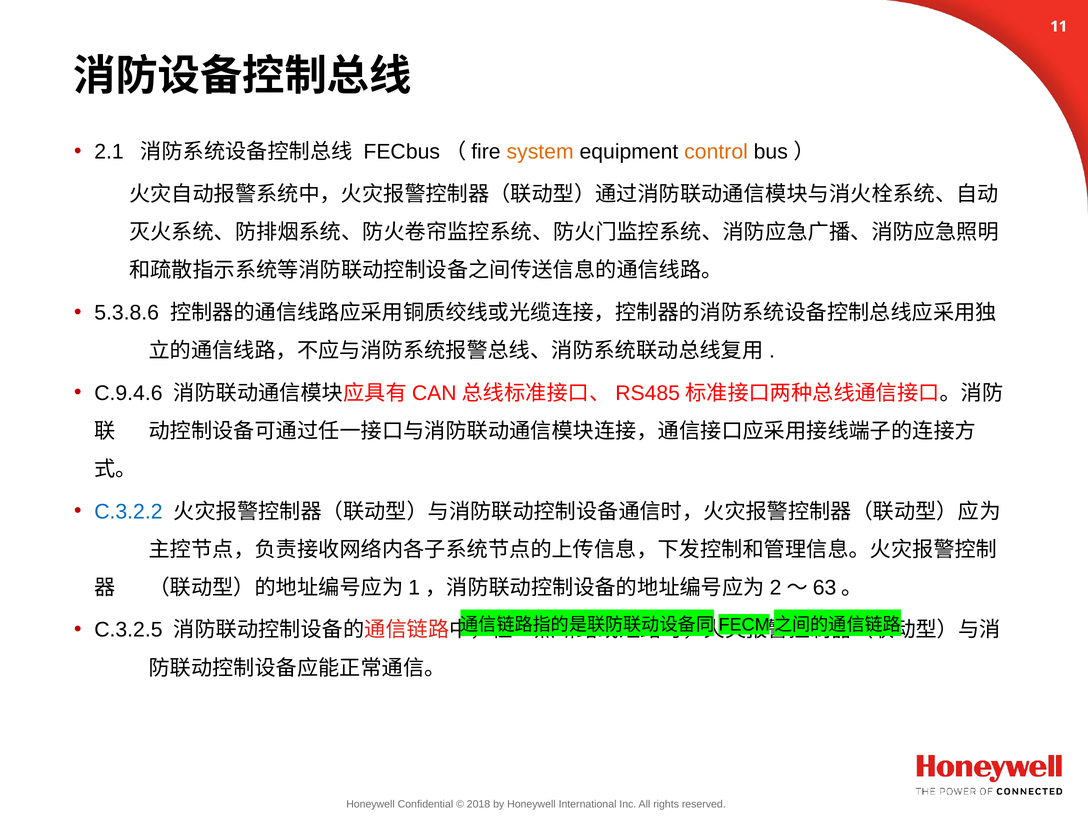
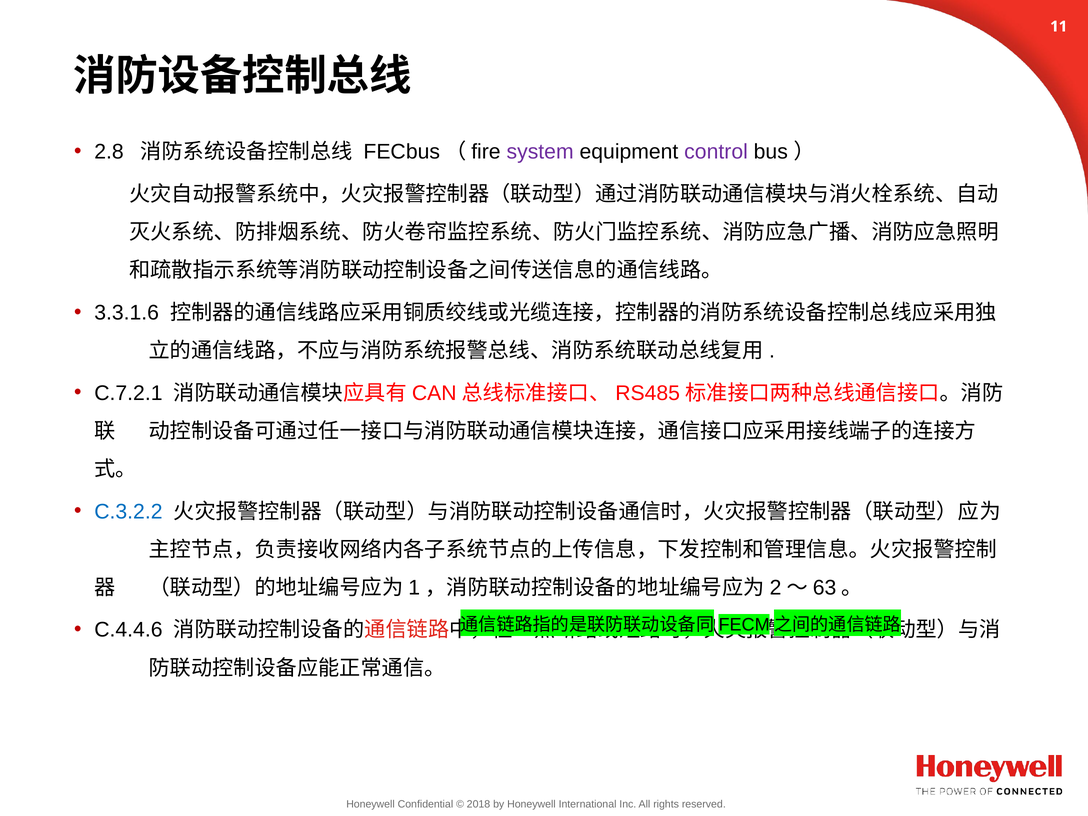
2.1: 2.1 -> 2.8 (109, 152)
system colour: orange -> purple (540, 152)
control colour: orange -> purple (716, 152)
5.3.8.6: 5.3.8.6 -> 3.3.1.6 (127, 313)
C.9.4.6: C.9.4.6 -> C.7.2.1 (128, 393)
C.3.2.5: C.3.2.5 -> C.4.4.6 (128, 630)
